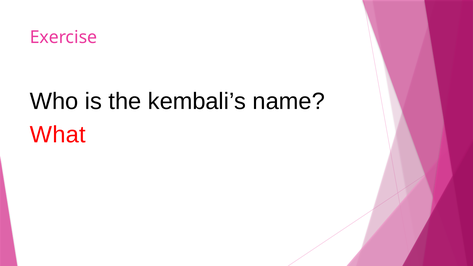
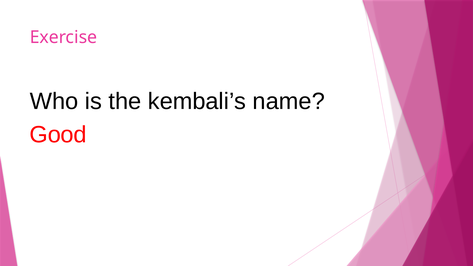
What: What -> Good (58, 135)
